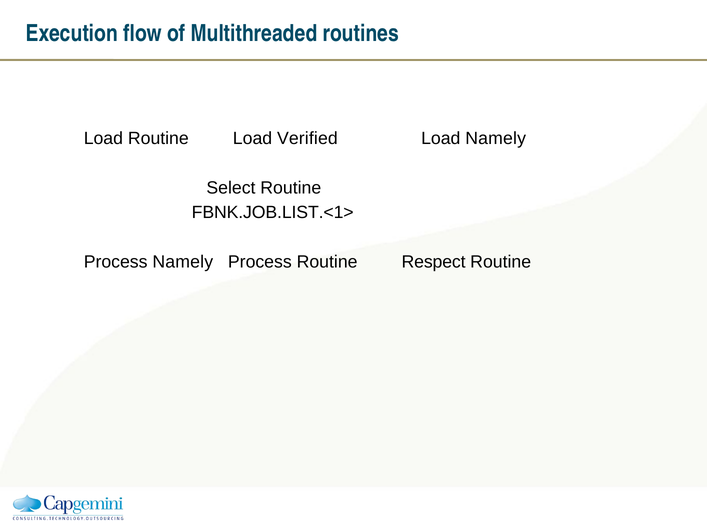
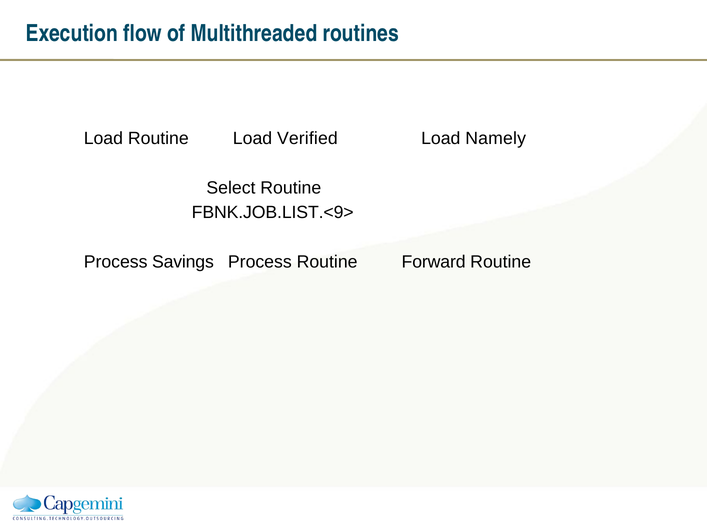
FBNK.JOB.LIST.<1>: FBNK.JOB.LIST.<1> -> FBNK.JOB.LIST.<9> (273, 213)
Process Namely: Namely -> Savings (183, 262)
Respect: Respect -> Forward (434, 262)
